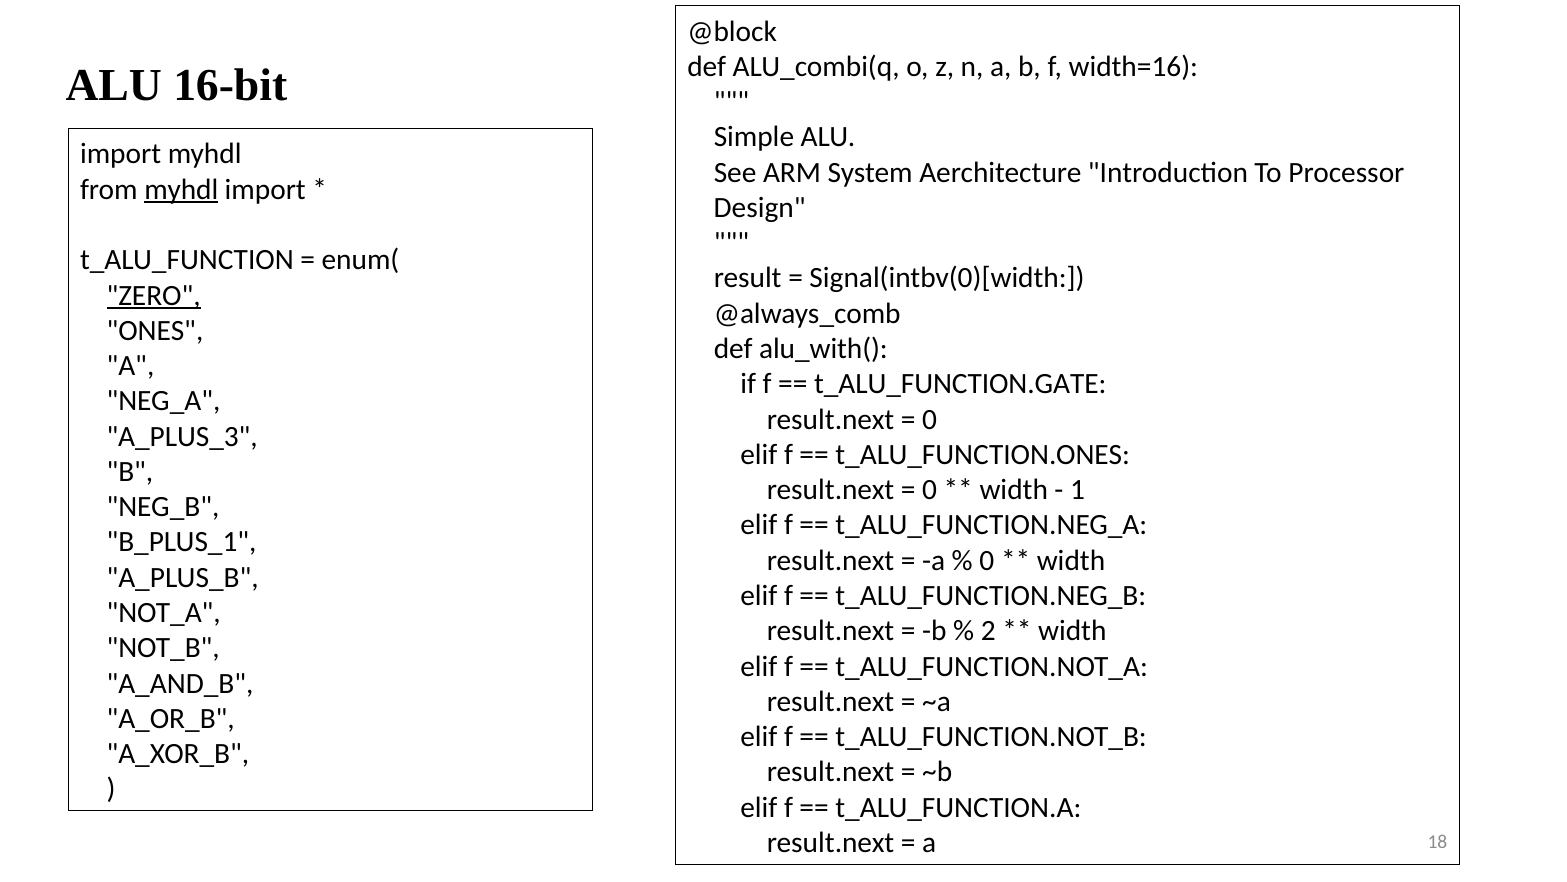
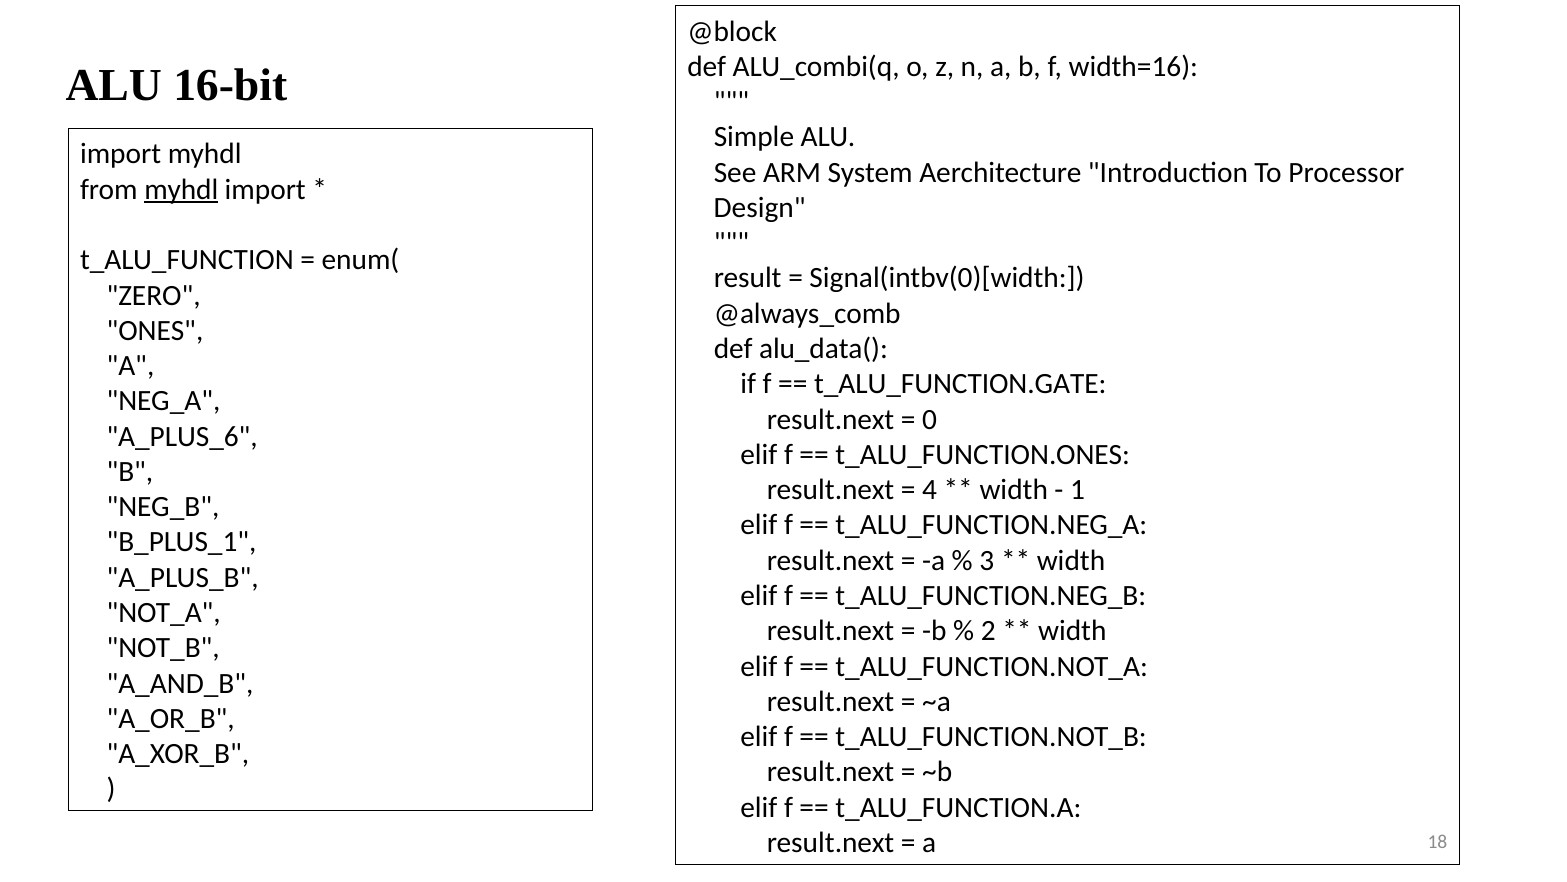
ZERO underline: present -> none (154, 295)
alu_with(: alu_with( -> alu_data( (823, 349)
A_PLUS_3: A_PLUS_3 -> A_PLUS_6 (182, 436)
0: 0 -> 4 (930, 490)
0: 0 -> 3 (987, 560)
